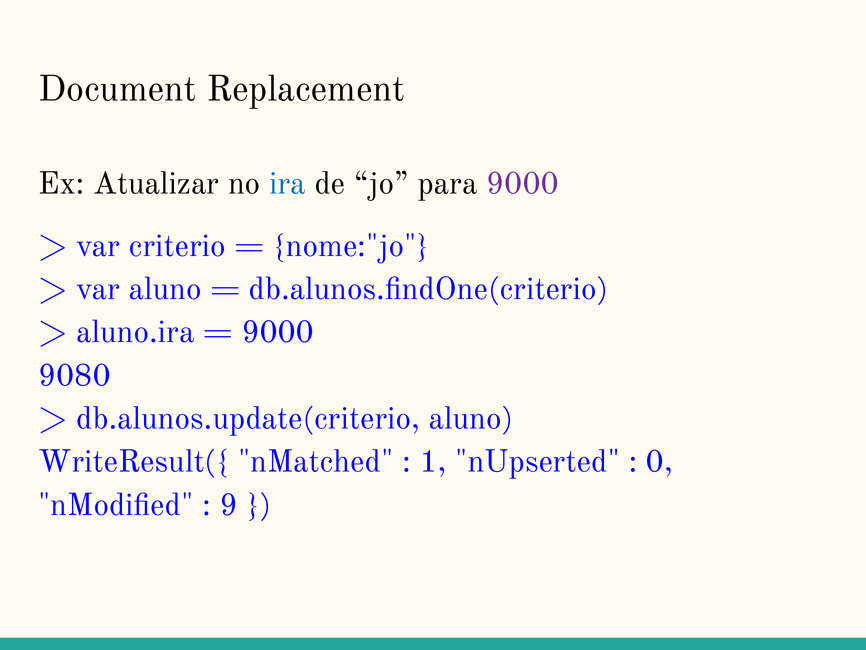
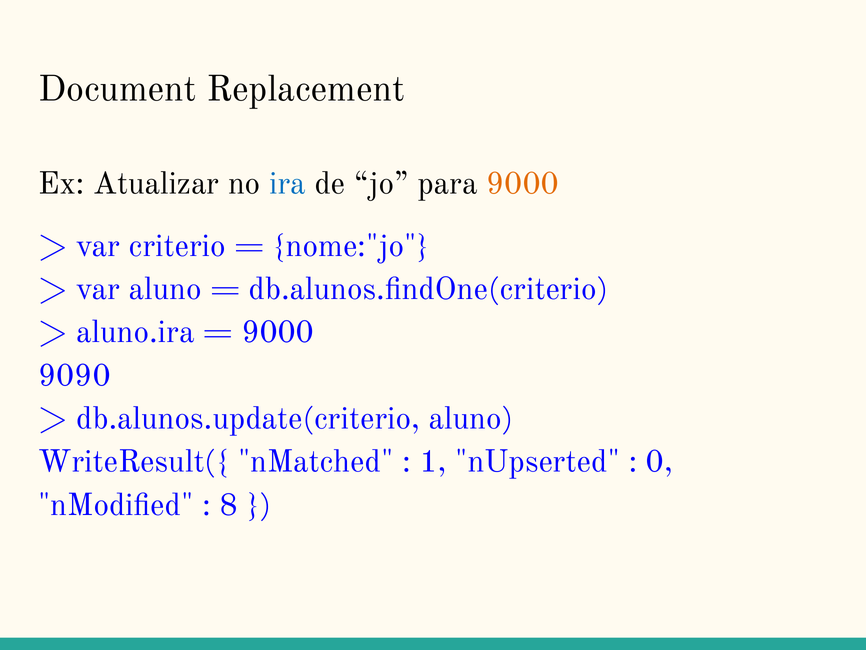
9000 colour: purple -> orange (523, 183)
9080: 9080 -> 9090 (74, 375)
9: 9 -> 8 (229, 504)
